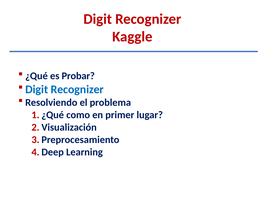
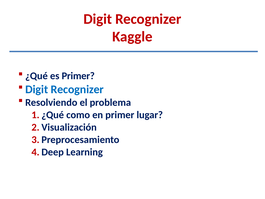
es Probar: Probar -> Primer (78, 76)
